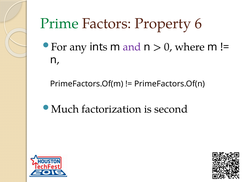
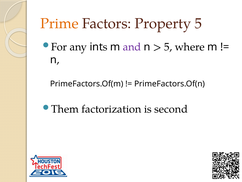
Prime colour: green -> orange (59, 23)
Property 6: 6 -> 5 (198, 23)
0: 0 -> 5 (168, 47)
Much: Much -> Them (65, 109)
